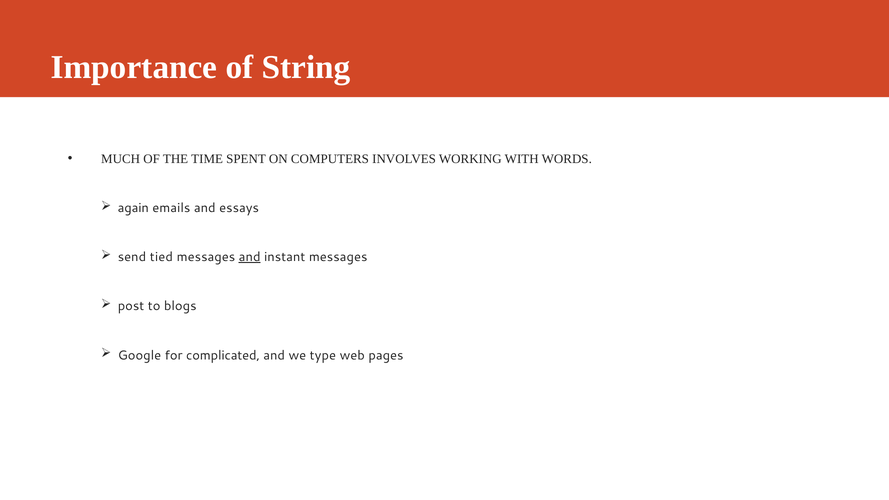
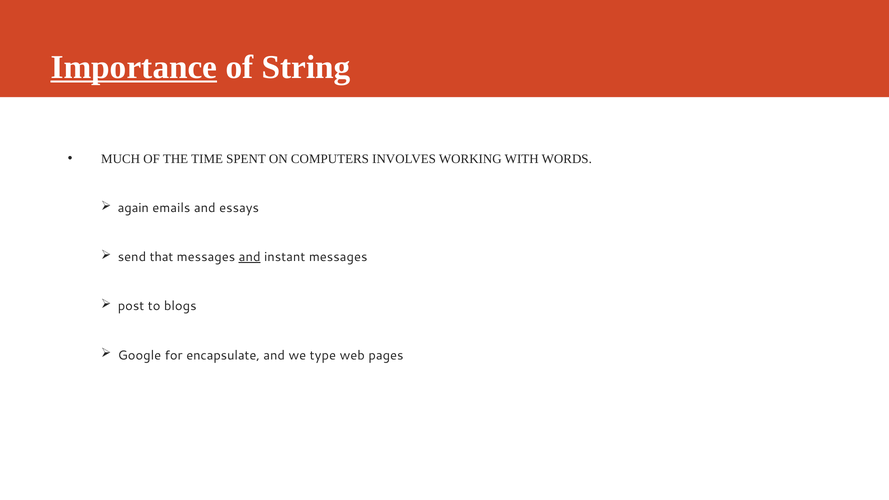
Importance underline: none -> present (134, 67)
tied: tied -> that (162, 257)
complicated: complicated -> encapsulate (223, 355)
